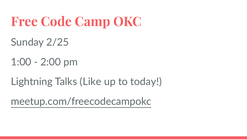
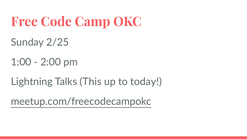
Like: Like -> This (91, 82)
